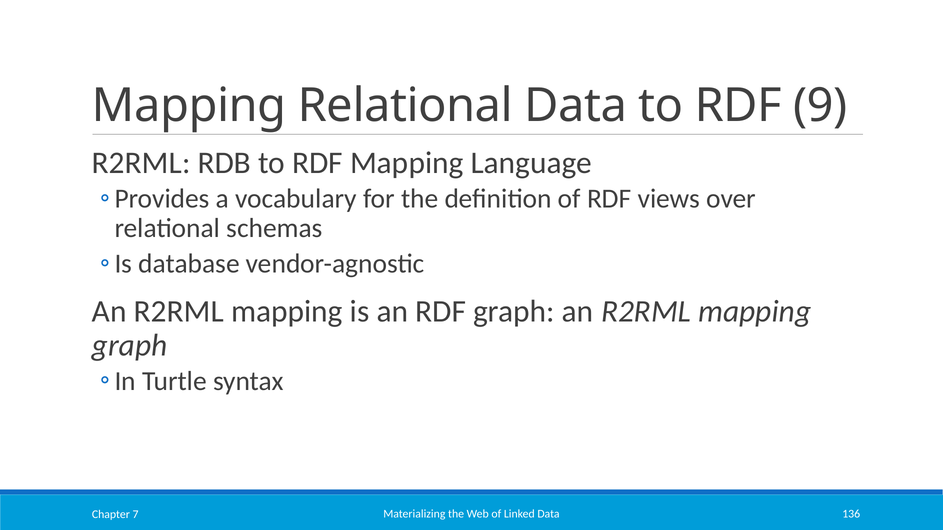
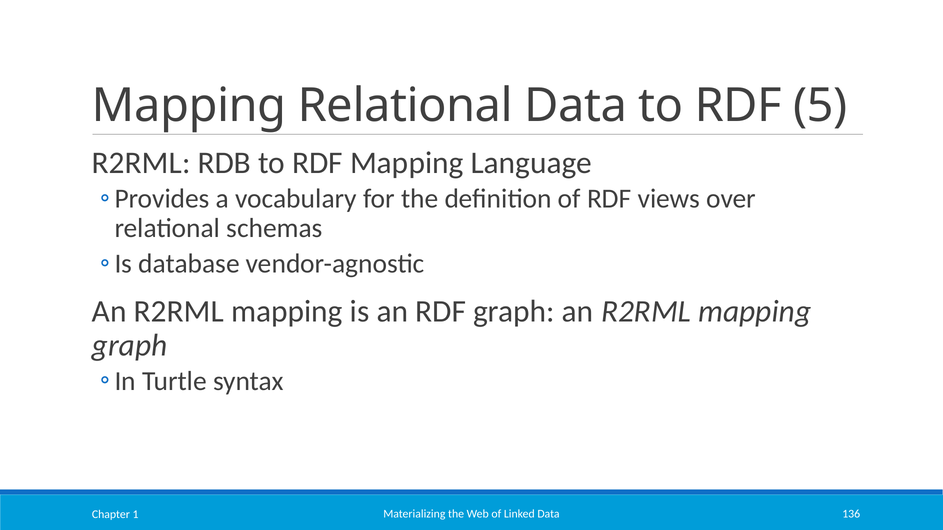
9: 9 -> 5 (820, 106)
7: 7 -> 1 (136, 515)
